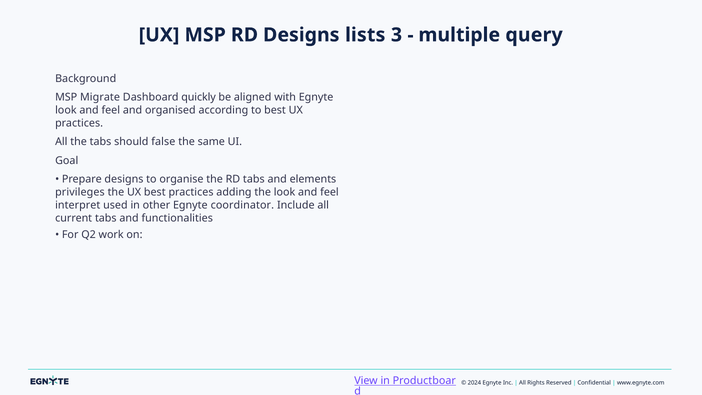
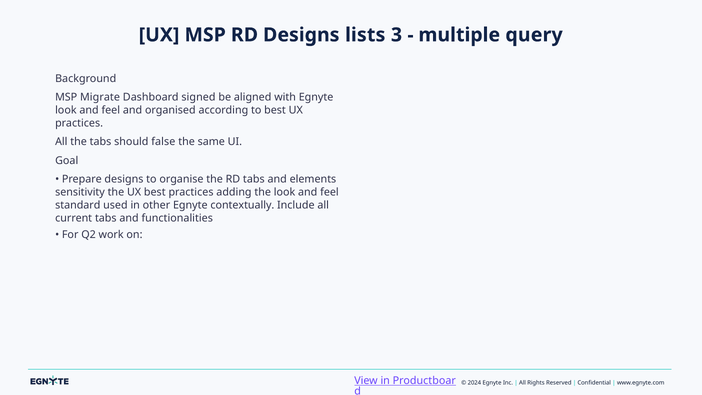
quickly: quickly -> signed (198, 97)
privileges: privileges -> sensitivity (80, 192)
interpret: interpret -> standard (78, 205)
coordinator: coordinator -> contextually (242, 205)
